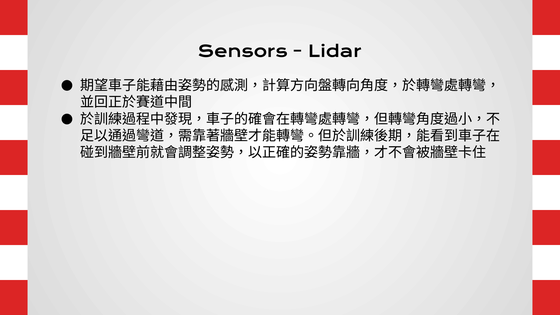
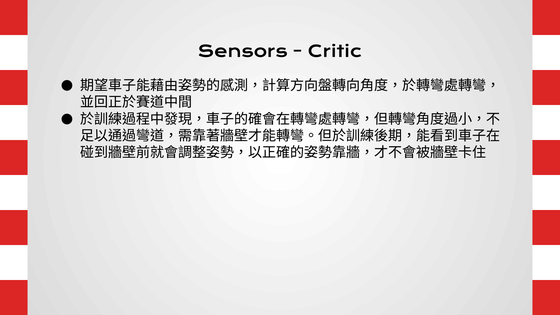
Lidar: Lidar -> Critic (335, 52)
